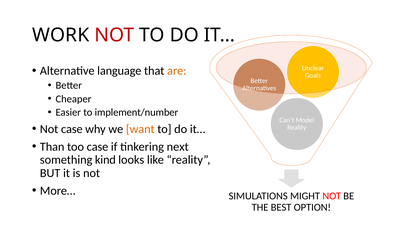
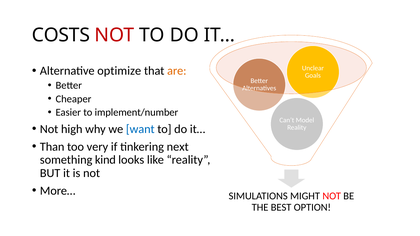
WORK: WORK -> COSTS (61, 35)
language: language -> optimize (119, 71)
Not case: case -> high (72, 129)
want colour: orange -> blue (140, 129)
too case: case -> very (97, 147)
